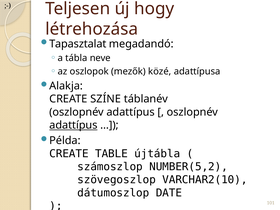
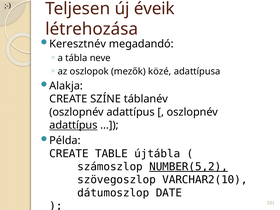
hogy: hogy -> éveik (154, 9)
Tapasztalat: Tapasztalat -> Keresztnév (78, 44)
NUMBER(5,2 underline: none -> present (189, 167)
